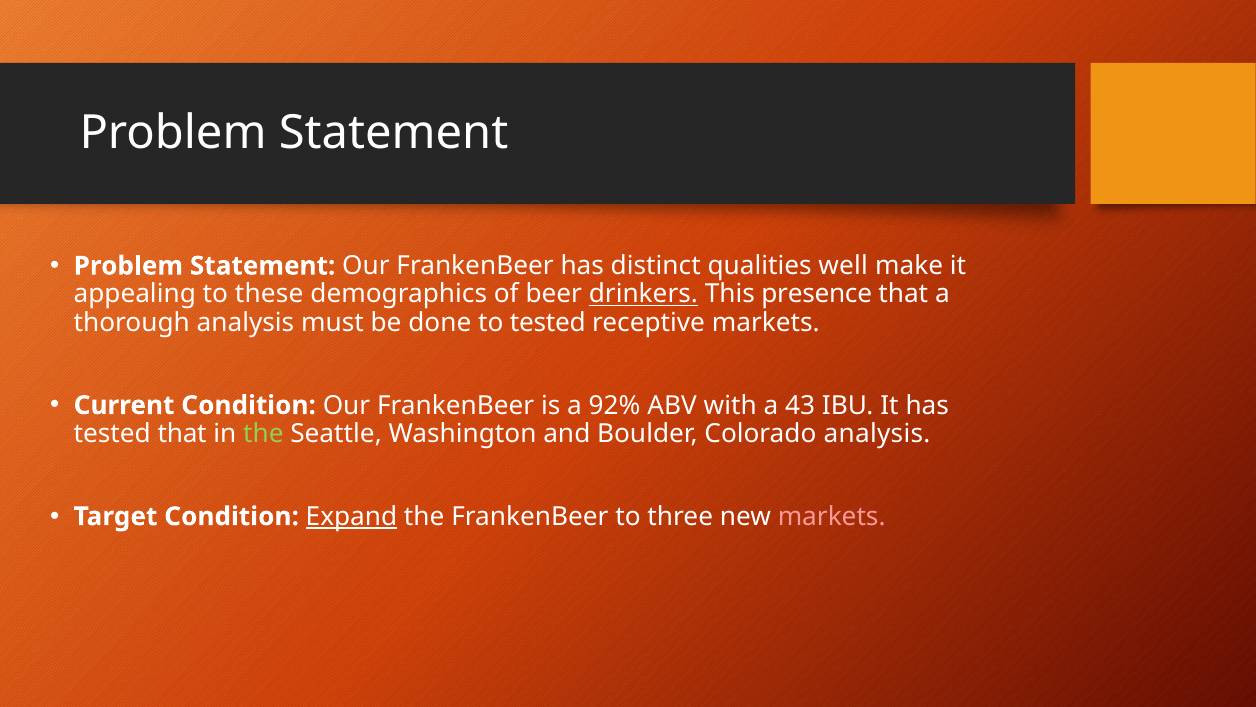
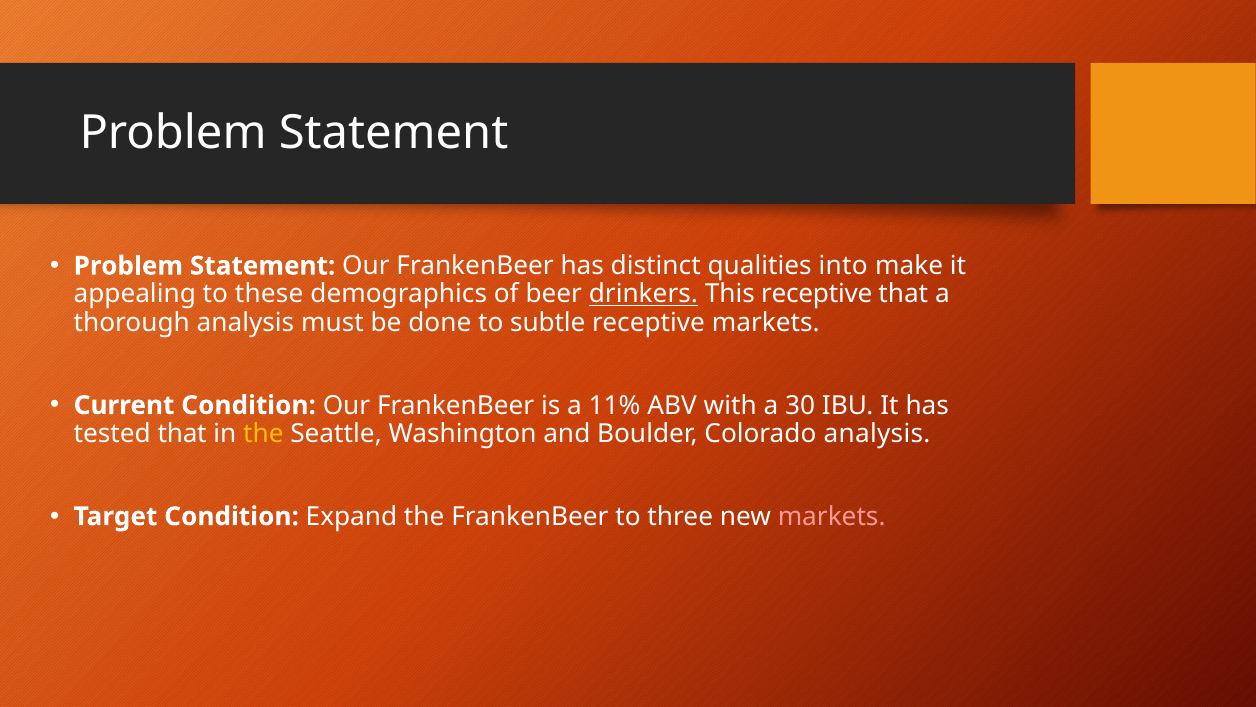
well: well -> into (843, 266)
This presence: presence -> receptive (817, 294)
to tested: tested -> subtle (548, 322)
92%: 92% -> 11% (615, 405)
43: 43 -> 30 (800, 405)
the colour: light green -> yellow (263, 433)
Expand underline: present -> none (351, 516)
